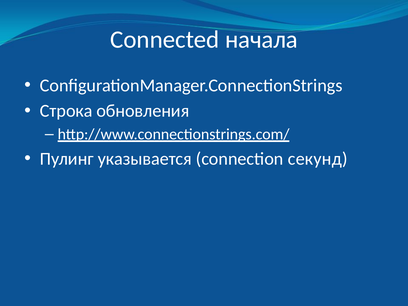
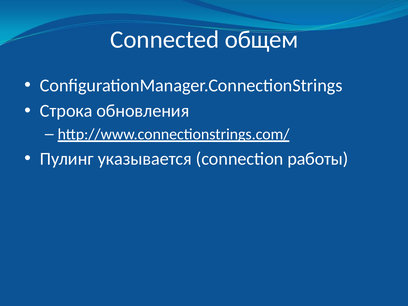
начала: начала -> общем (262, 39)
секунд: секунд -> работы (318, 159)
